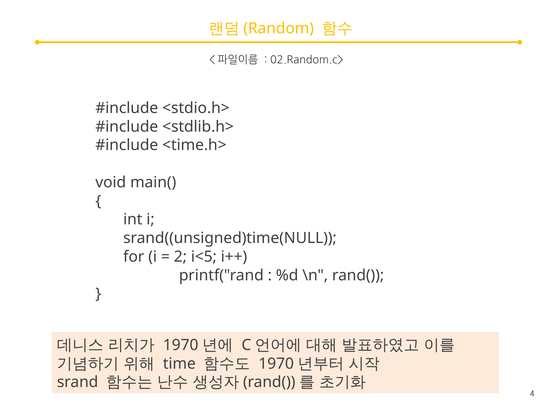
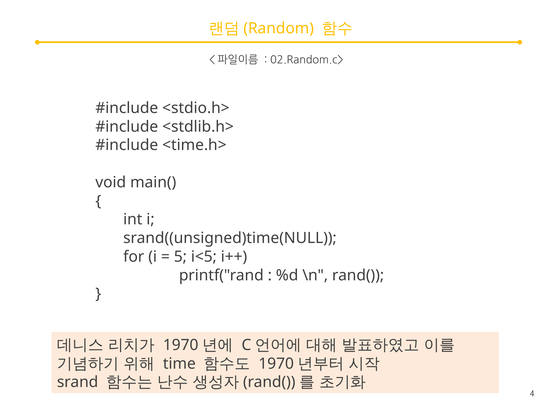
2: 2 -> 5 (180, 257)
